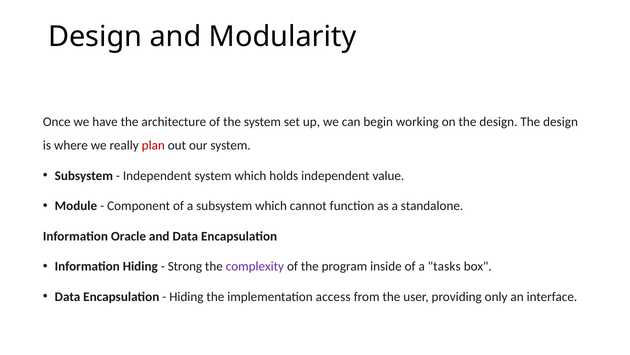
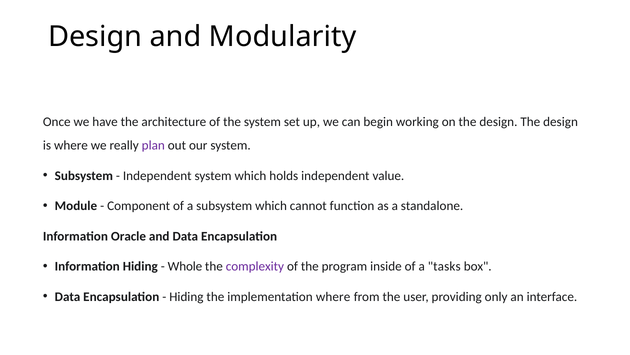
plan colour: red -> purple (153, 145)
Strong: Strong -> Whole (185, 266)
implementation access: access -> where (333, 296)
